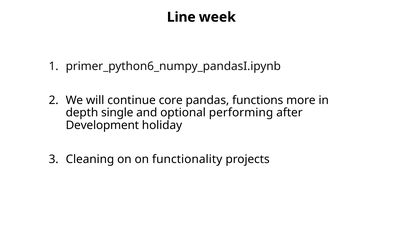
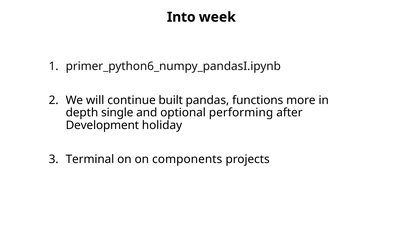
Line: Line -> Into (181, 17)
core: core -> built (171, 100)
Cleaning: Cleaning -> Terminal (90, 160)
functionality: functionality -> components (187, 160)
